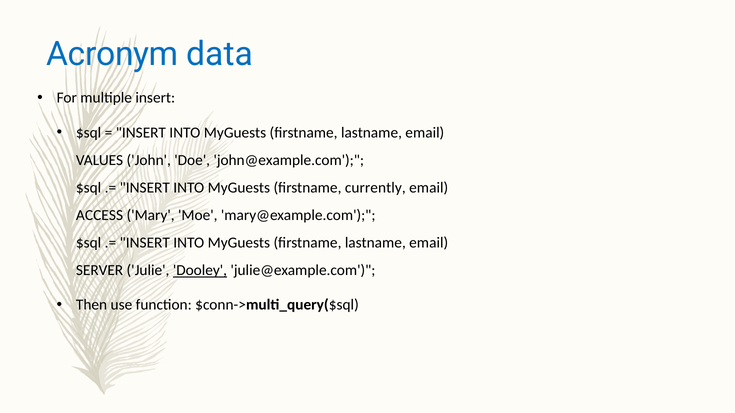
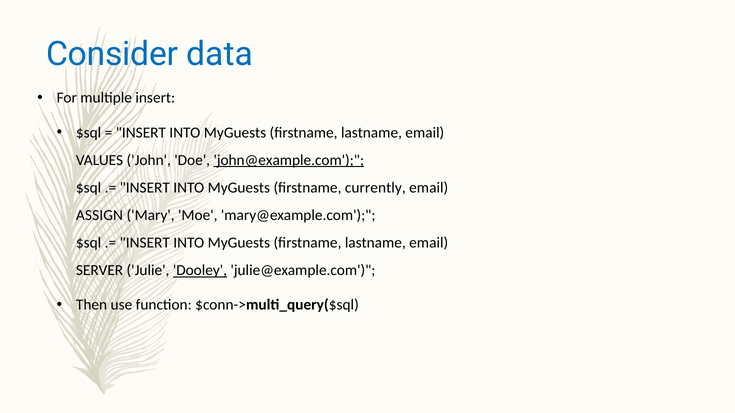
Acronym: Acronym -> Consider (112, 54)
john@example.com underline: none -> present (289, 160)
ACCESS: ACCESS -> ASSIGN (99, 215)
